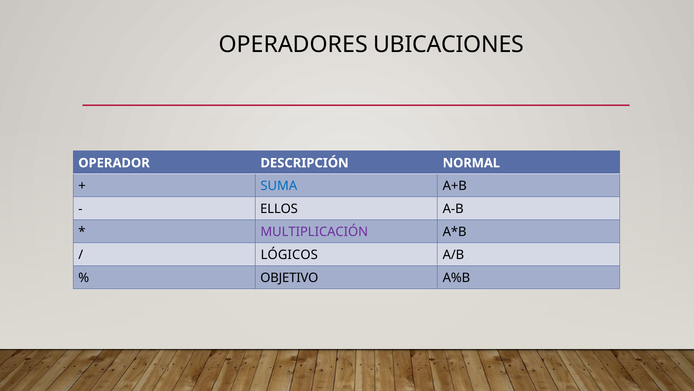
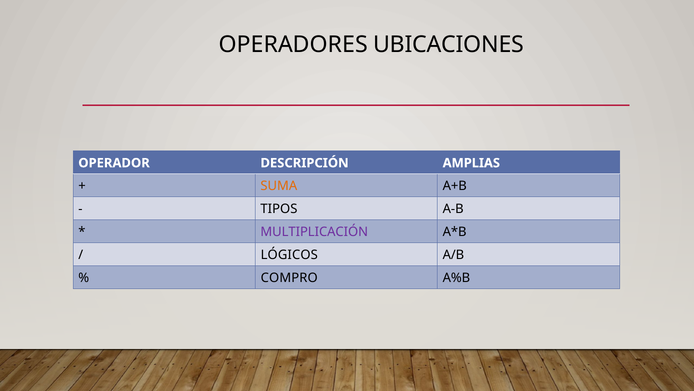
NORMAL: NORMAL -> AMPLIAS (471, 163)
SUMA colour: blue -> orange (279, 186)
ELLOS: ELLOS -> TIPOS (279, 209)
OBJETIVO: OBJETIVO -> COMPRO (289, 277)
